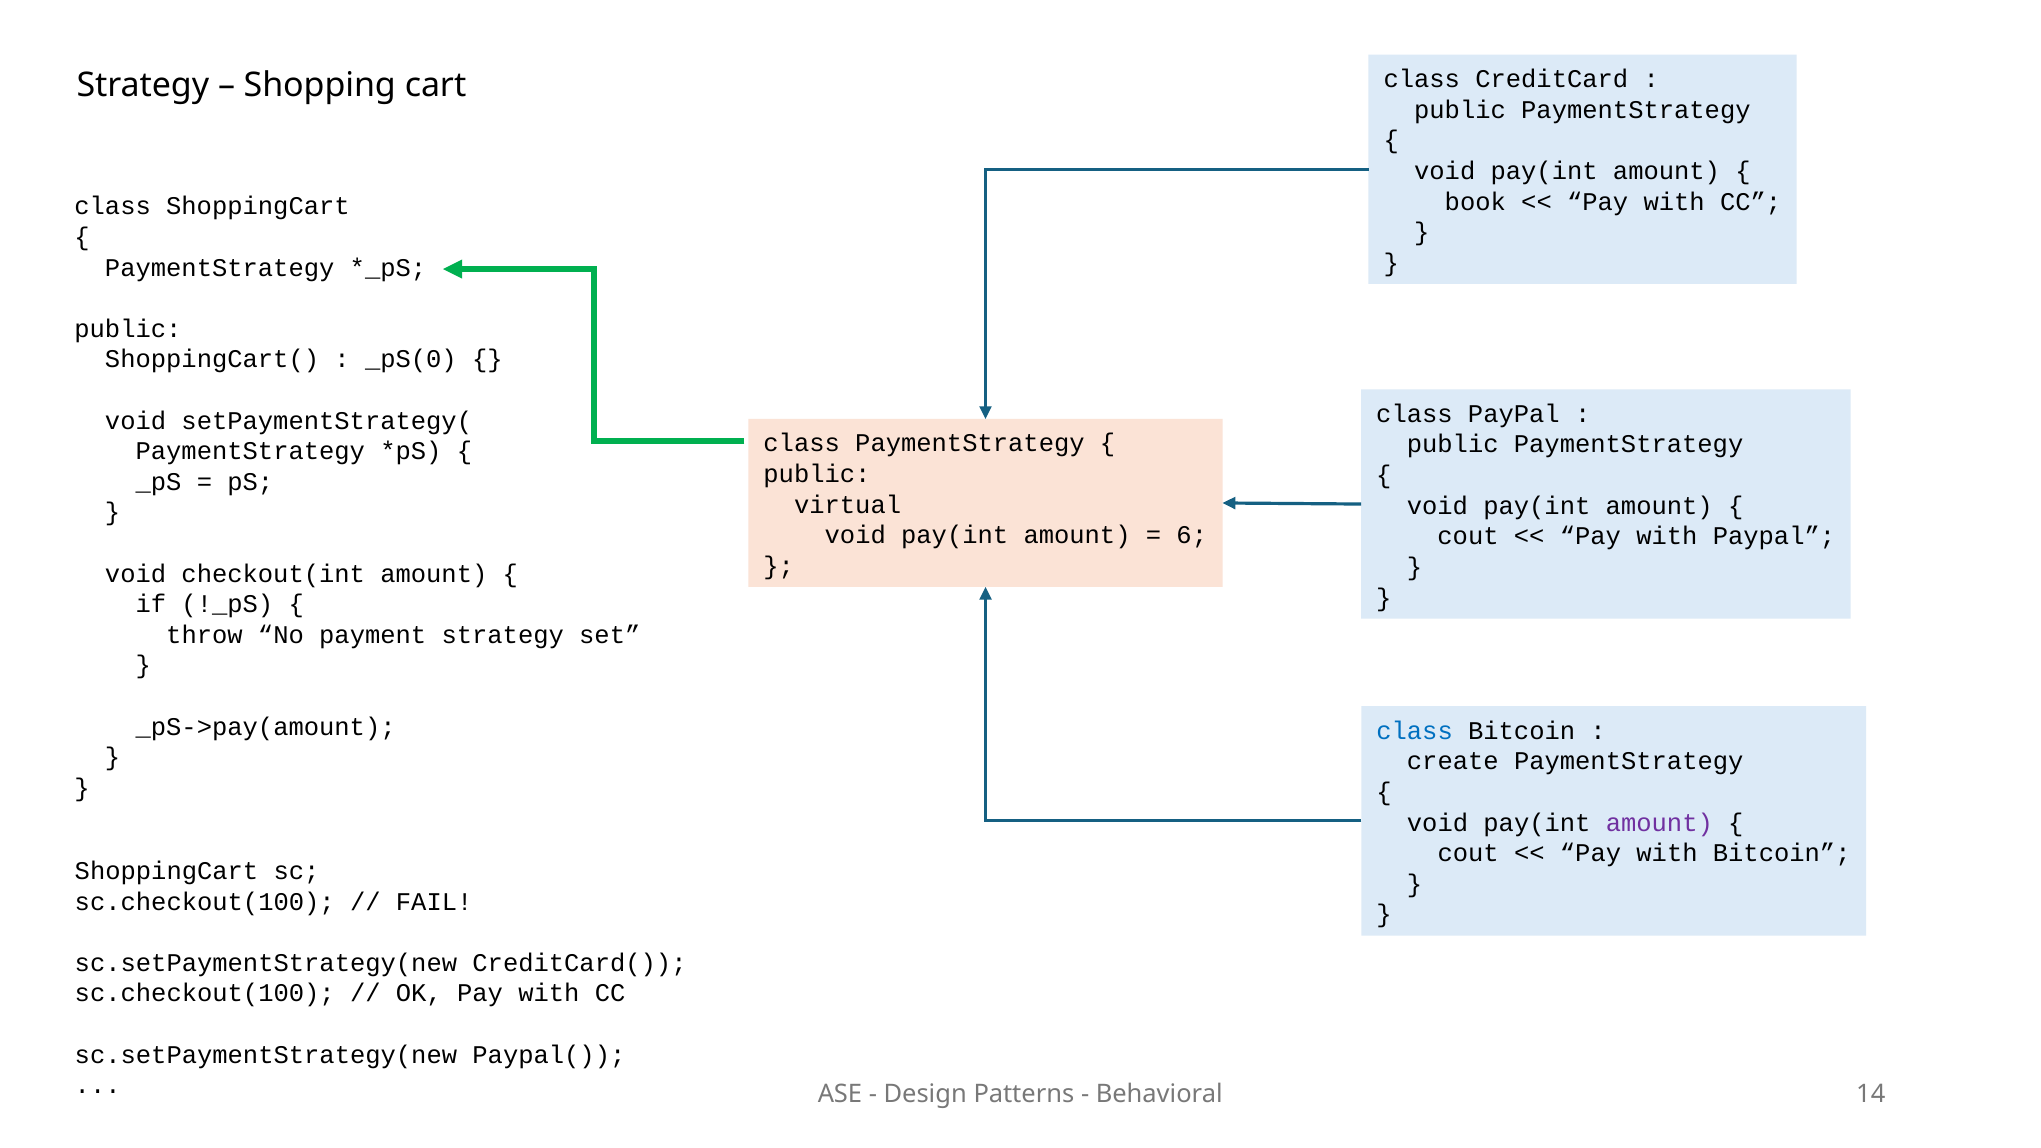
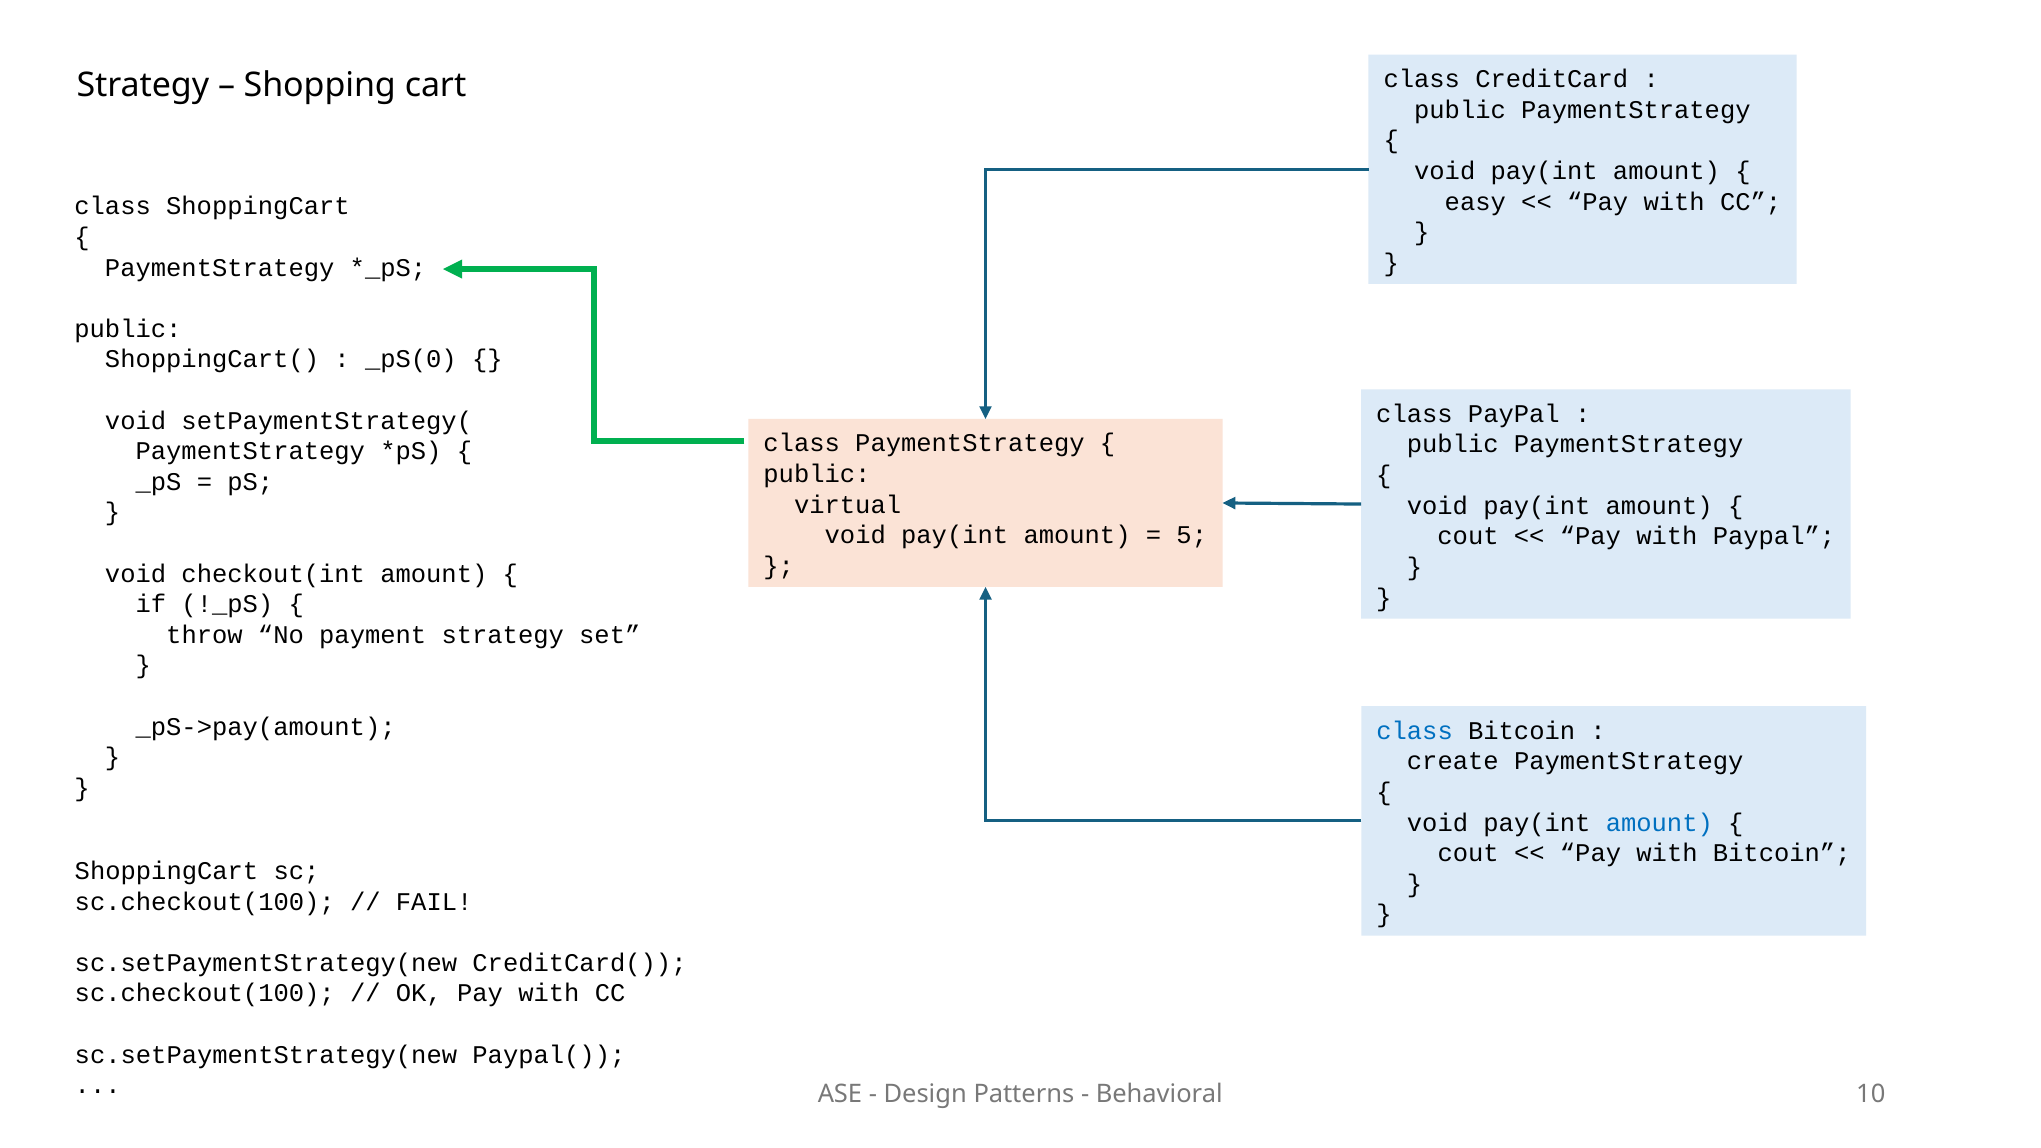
book: book -> easy (1475, 202)
6: 6 -> 5 (1192, 535)
amount colour: purple -> blue (1659, 823)
14: 14 -> 10 (1871, 1094)
